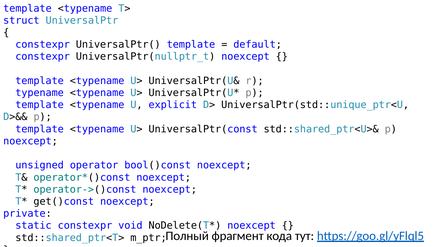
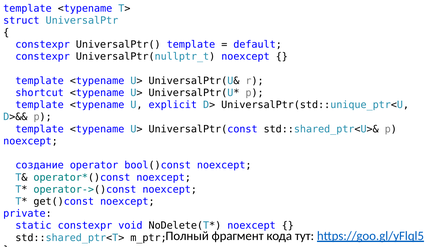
typename: typename -> shortcut (40, 93)
unsigned: unsigned -> создание (40, 166)
